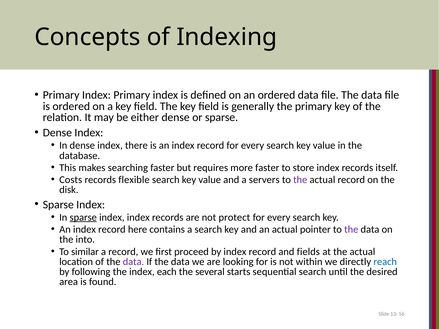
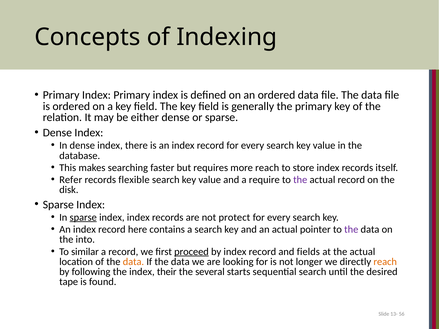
more faster: faster -> reach (267, 168)
Costs: Costs -> Refer (71, 180)
servers: servers -> require (264, 180)
proceed underline: none -> present (191, 252)
data colour: purple -> orange (133, 262)
within: within -> longer (309, 262)
reach colour: blue -> orange (385, 262)
each: each -> their (167, 272)
area: area -> tape (69, 282)
